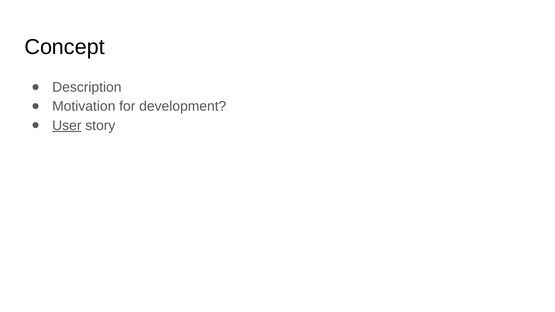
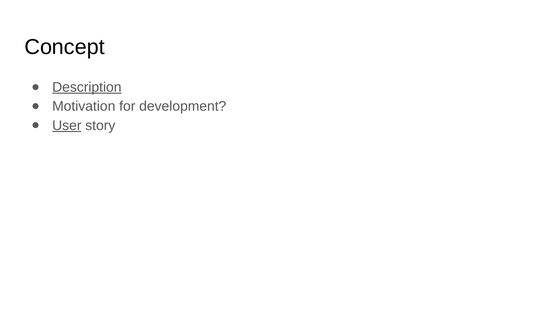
Description underline: none -> present (87, 87)
